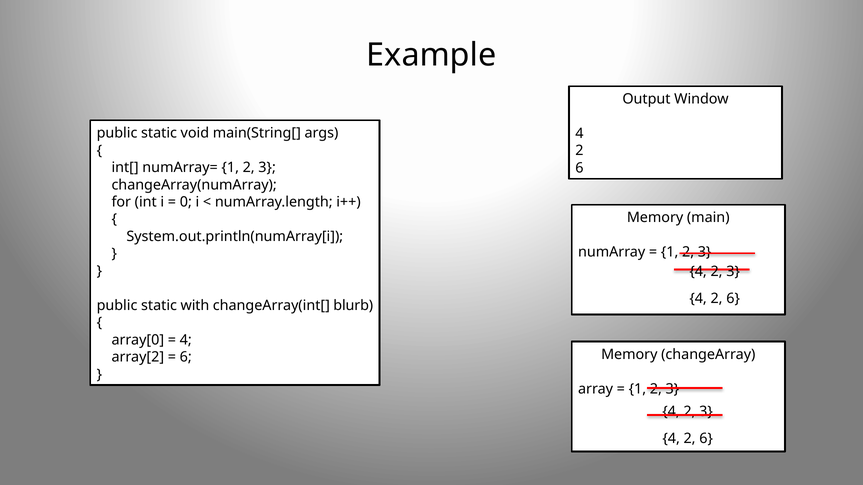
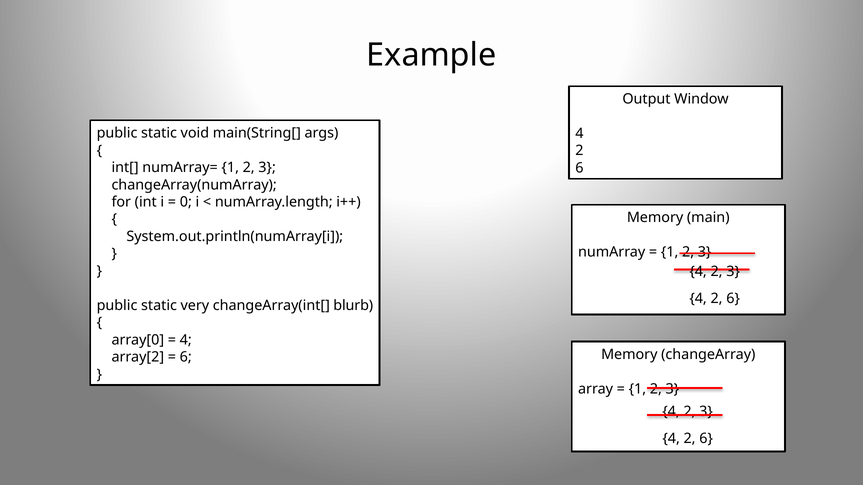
with: with -> very (195, 306)
